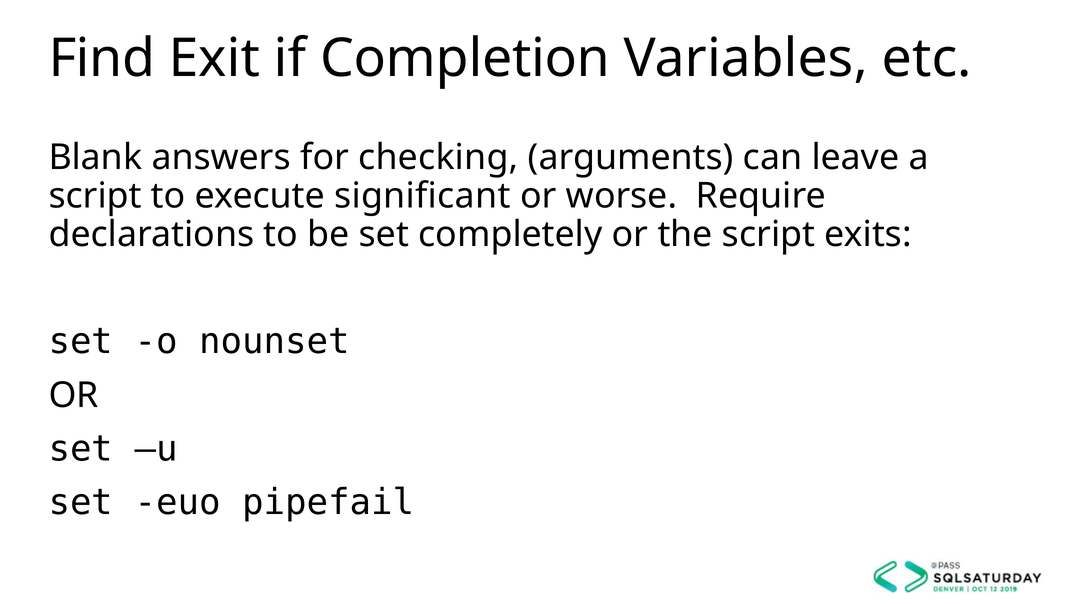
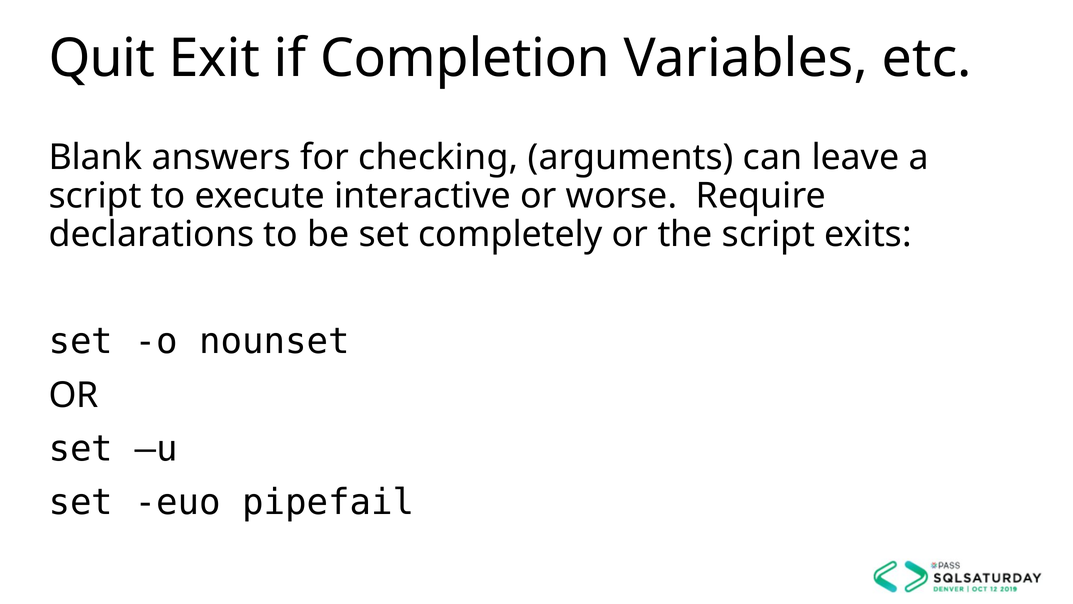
Find: Find -> Quit (102, 59)
significant: significant -> interactive (423, 196)
